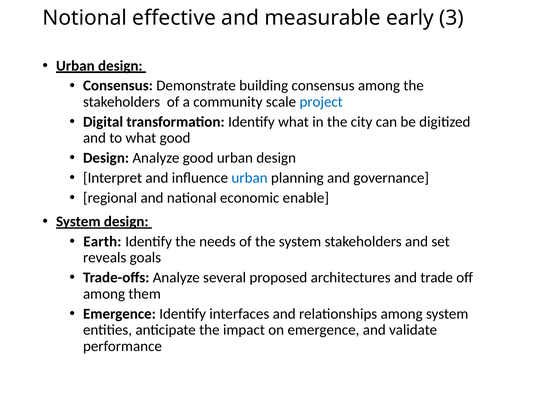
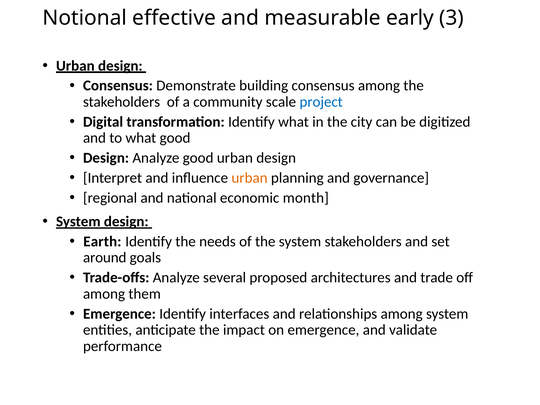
urban colour: blue -> orange (250, 178)
enable: enable -> month (306, 198)
reveals: reveals -> around (105, 258)
